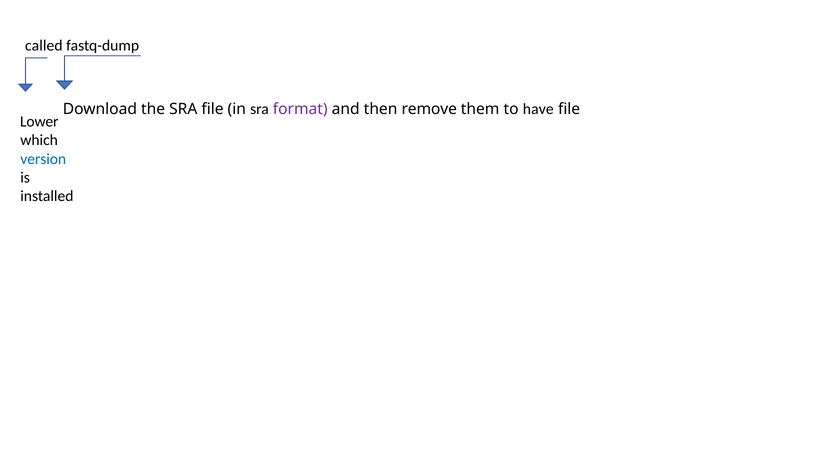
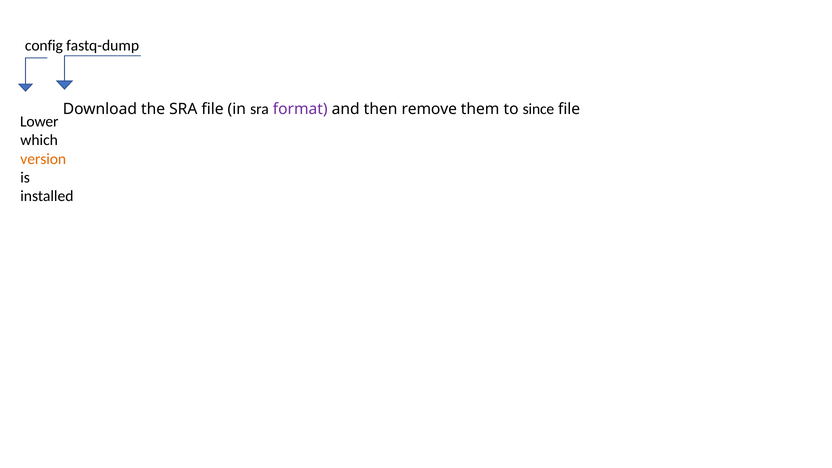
called: called -> config (44, 46)
have: have -> since (538, 109)
version colour: blue -> orange (43, 159)
